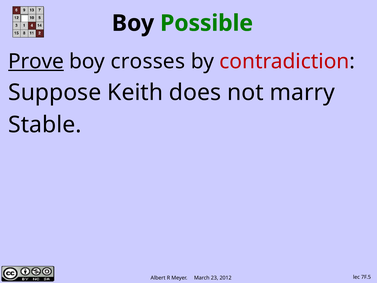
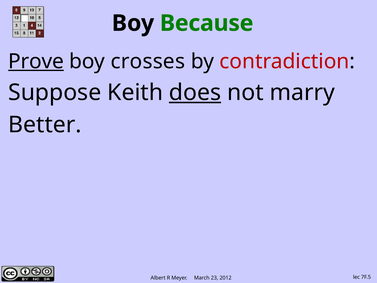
Possible: Possible -> Because (207, 23)
does underline: none -> present (195, 92)
Stable: Stable -> Better (45, 125)
